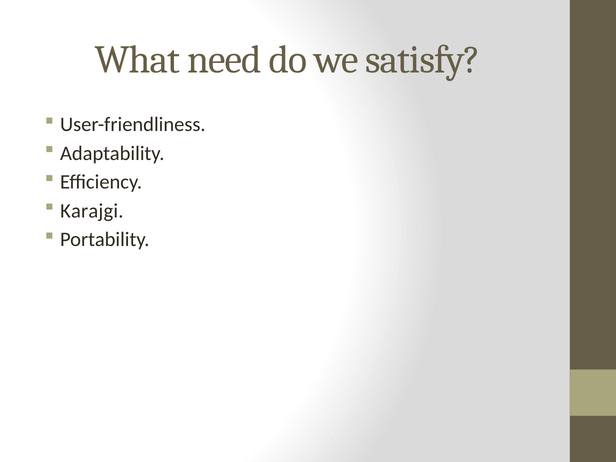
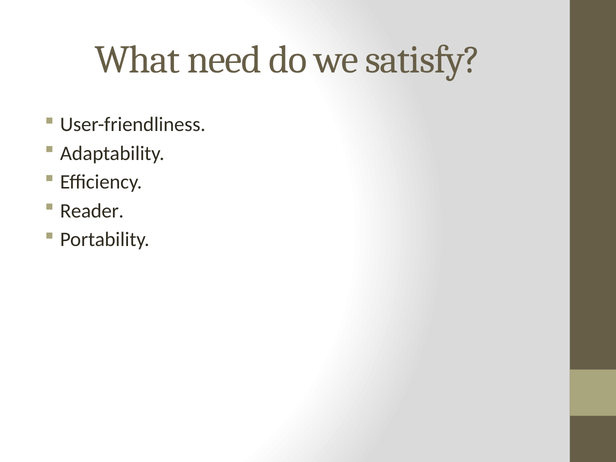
Karajgi: Karajgi -> Reader (92, 211)
